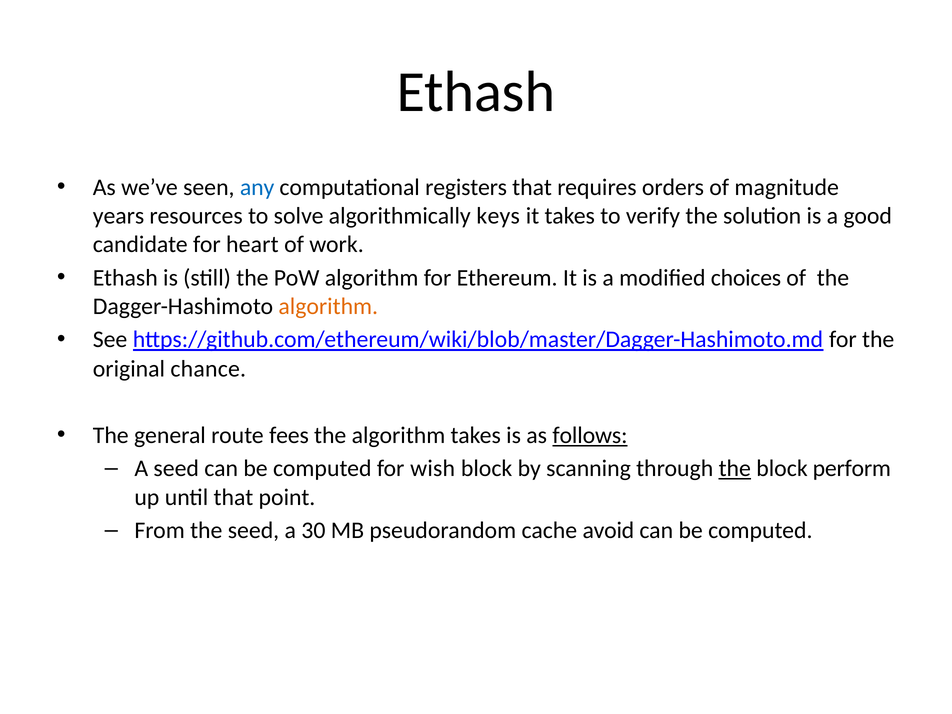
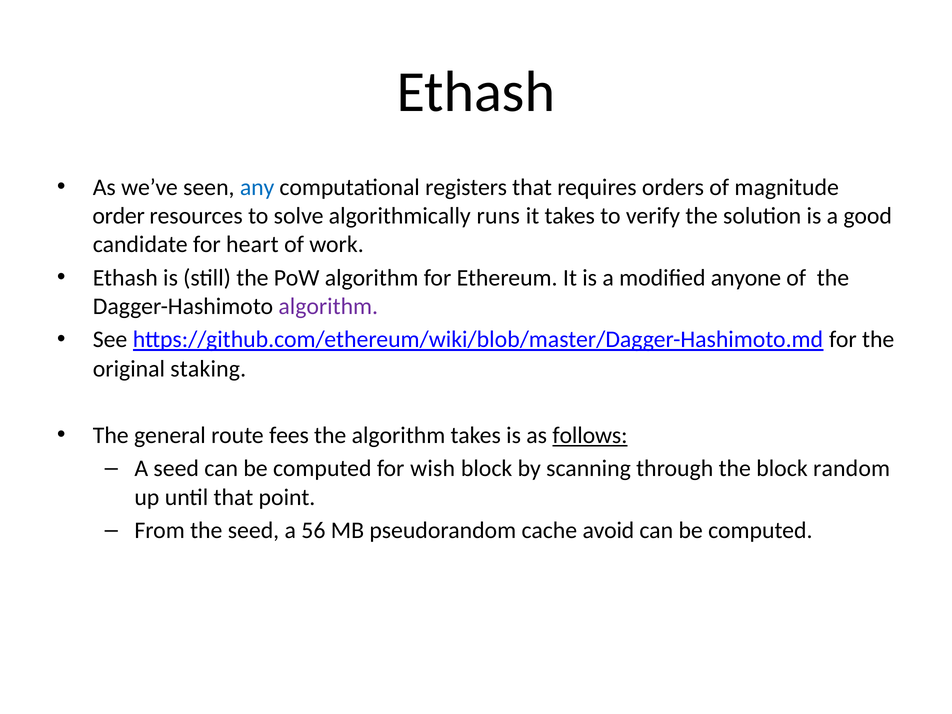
years: years -> order (119, 216)
keys: keys -> runs (498, 216)
choices: choices -> anyone (746, 278)
algorithm colour: orange -> purple (328, 306)
chance: chance -> staking (208, 369)
the underline: present -> none (735, 469)
perform: perform -> random (852, 469)
30: 30 -> 56 (313, 531)
